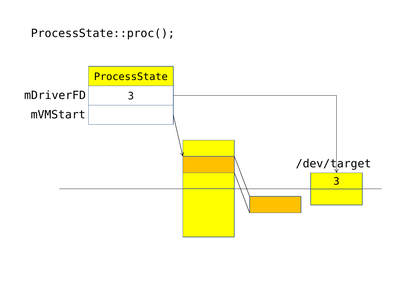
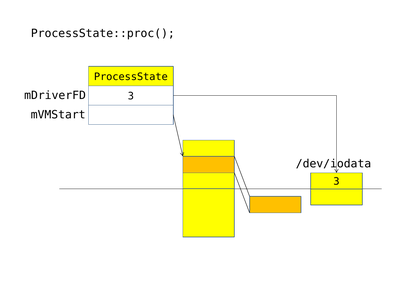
/dev/target: /dev/target -> /dev/iodata (334, 164)
